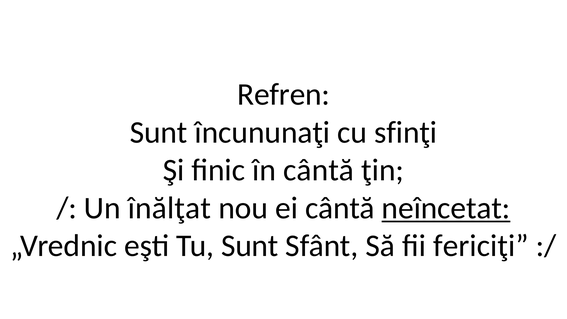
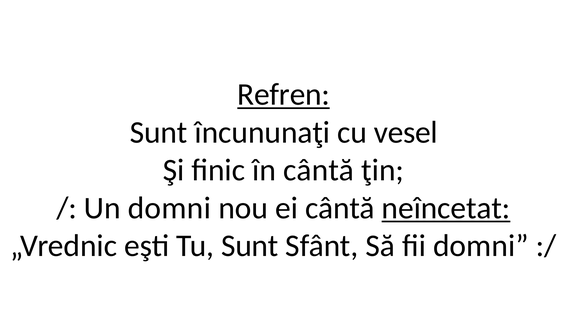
Refren underline: none -> present (284, 95)
sfinţi: sfinţi -> vesel (406, 132)
Un înălţat: înălţat -> domni (169, 208)
fii fericiţi: fericiţi -> domni (481, 246)
